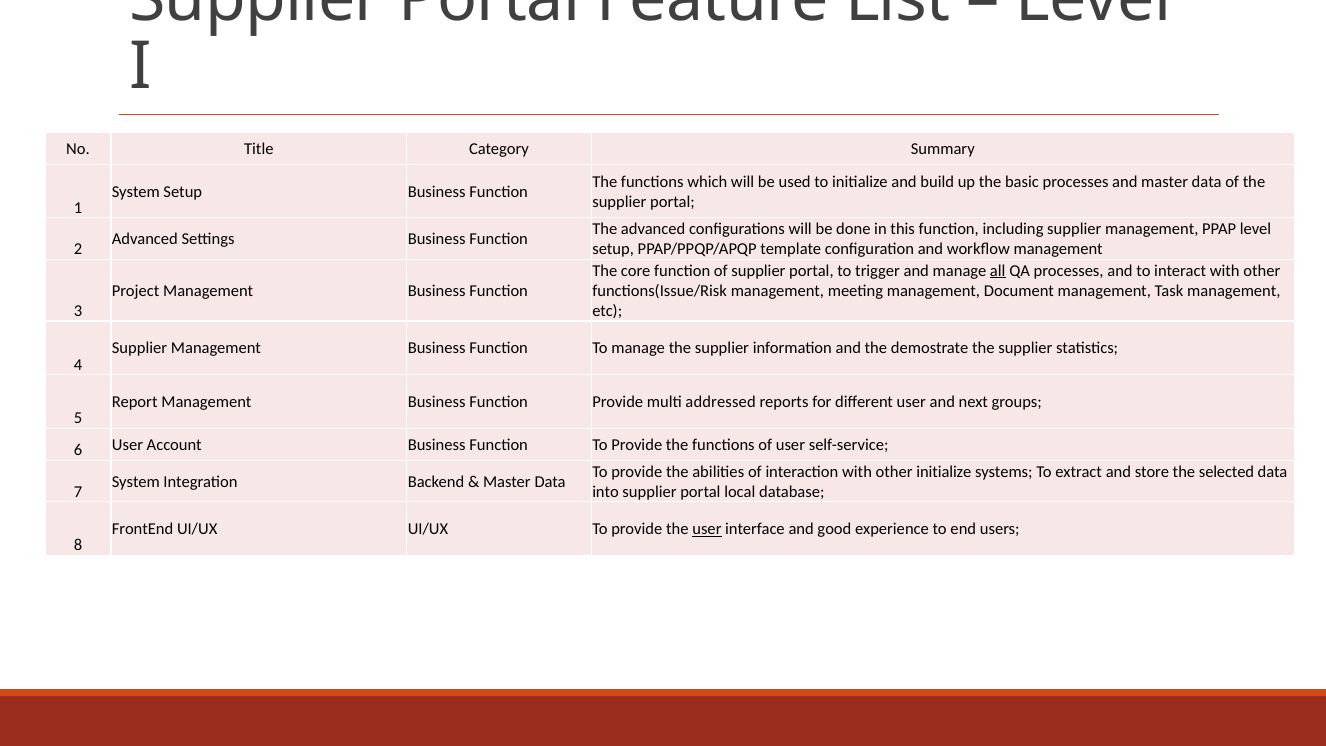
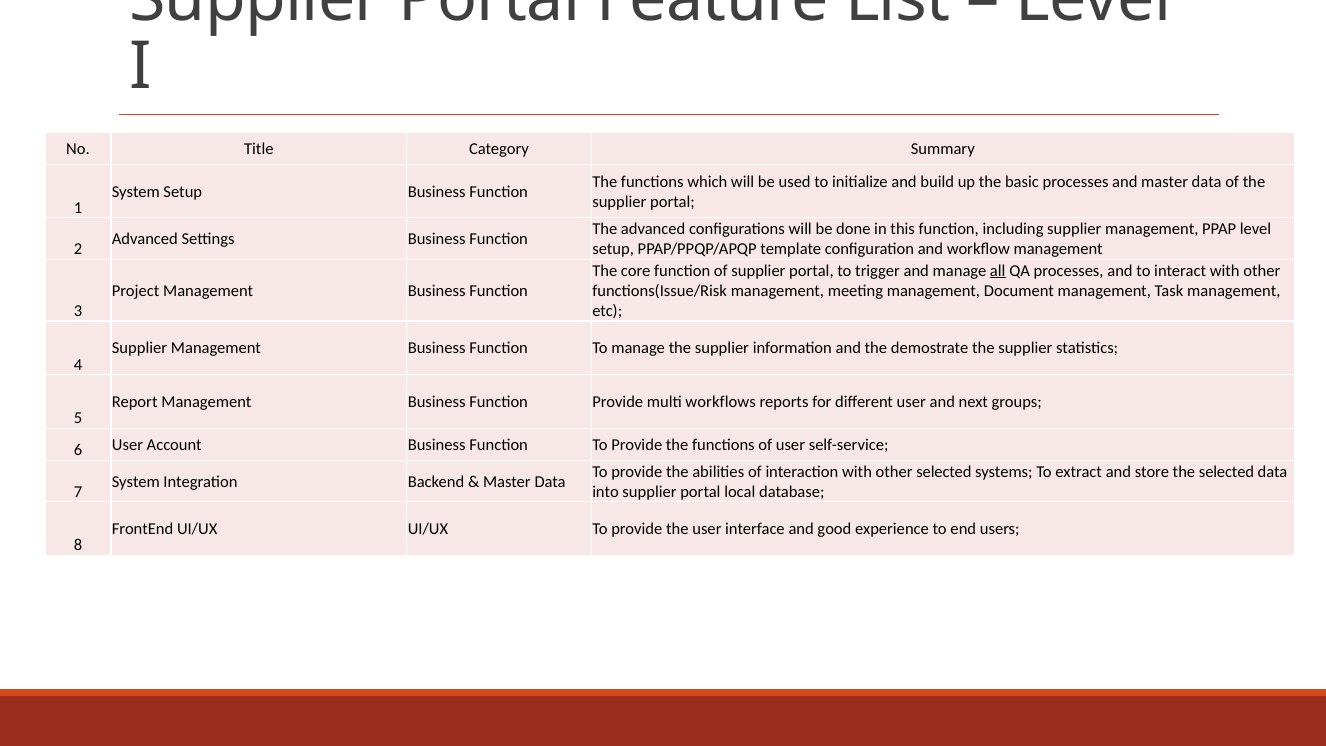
addressed: addressed -> workflows (721, 402)
other initialize: initialize -> selected (944, 472)
user underline: present -> none (707, 529)
